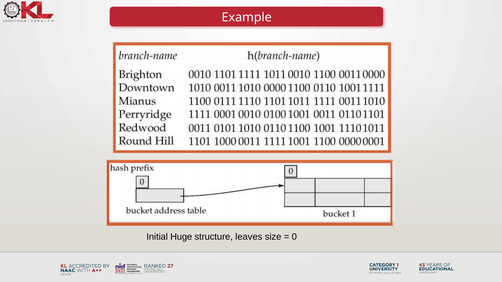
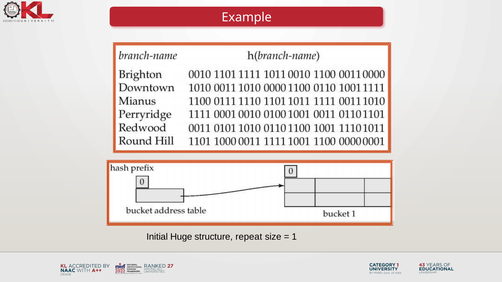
leaves: leaves -> repeat (249, 237)
0: 0 -> 1 (294, 237)
